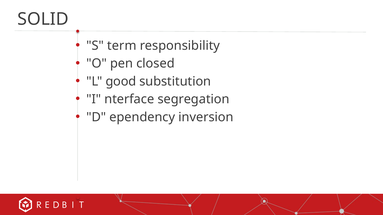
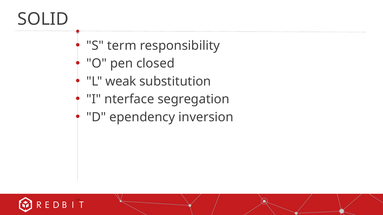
good: good -> weak (121, 82)
